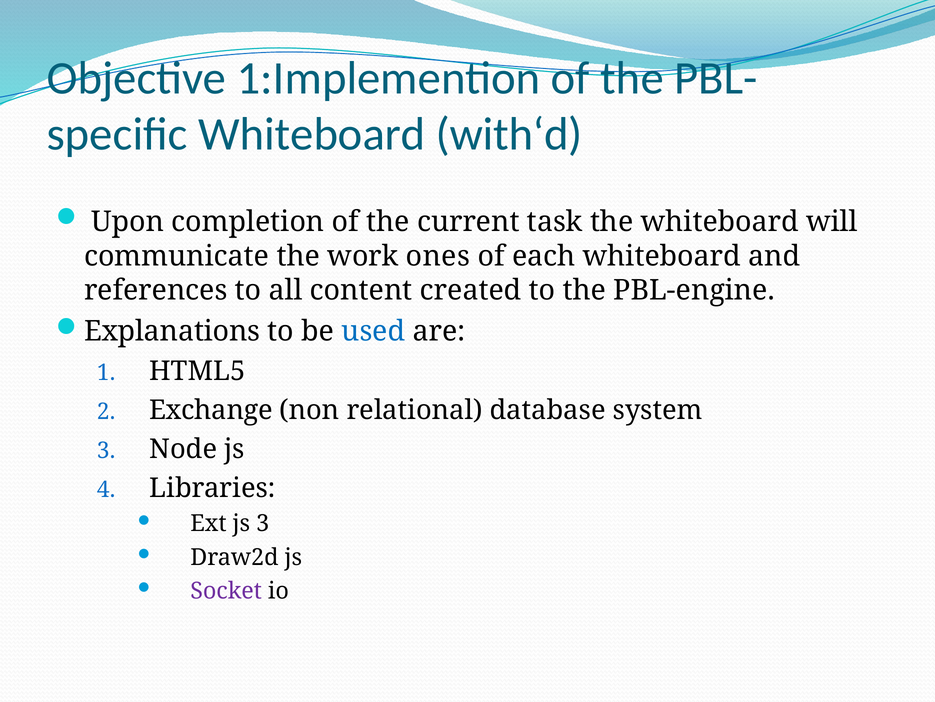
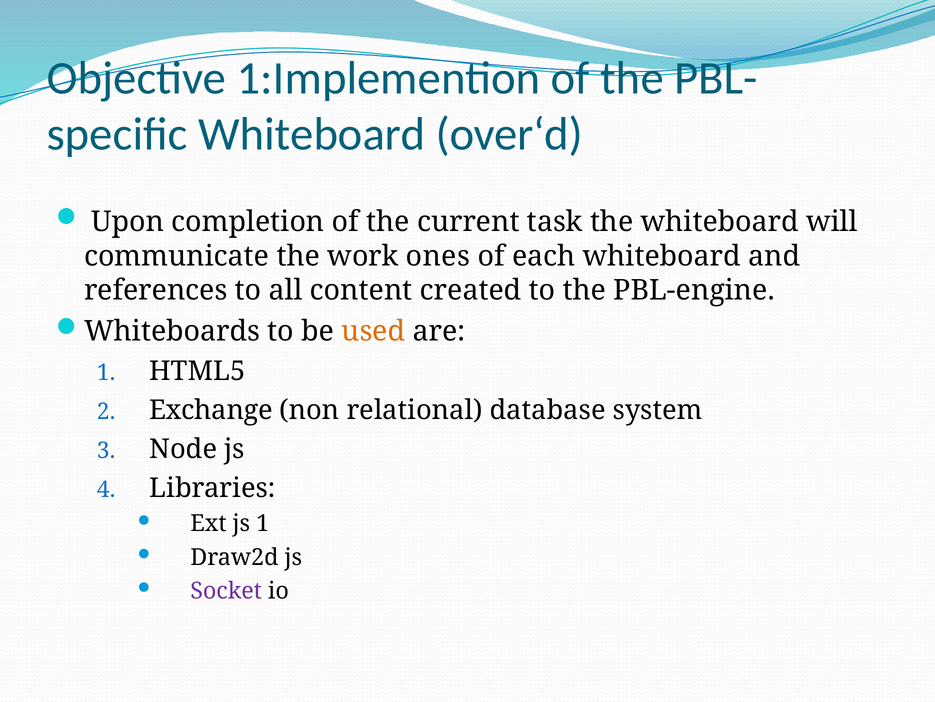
with‘d: with‘d -> over‘d (509, 134)
Explanations: Explanations -> Whiteboards (172, 331)
used colour: blue -> orange (373, 331)
js 3: 3 -> 1 (263, 523)
